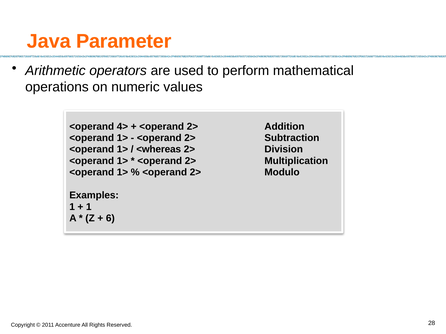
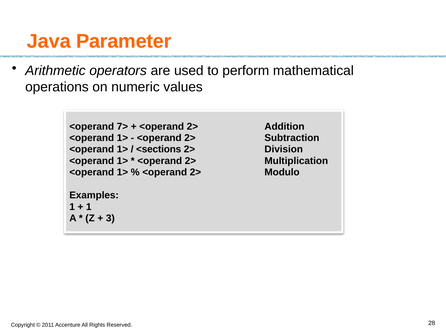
4>: 4> -> 7> (122, 127)
<whereas: <whereas -> <sections (159, 150)
6: 6 -> 3 (110, 219)
